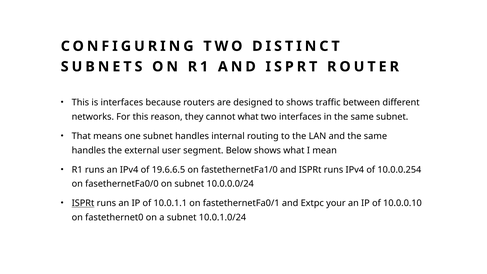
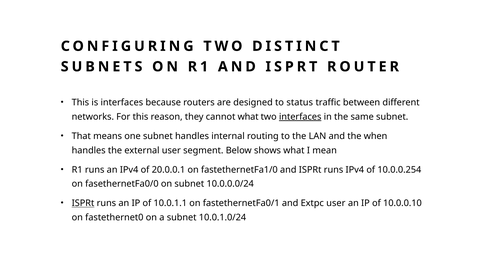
to shows: shows -> status (300, 103)
interfaces underline: none -> present (300, 117)
and the same: same -> when (376, 136)
19.6.6.5: 19.6.6.5 -> 20.0.0.1 (168, 170)
Extpc your: your -> user (336, 203)
